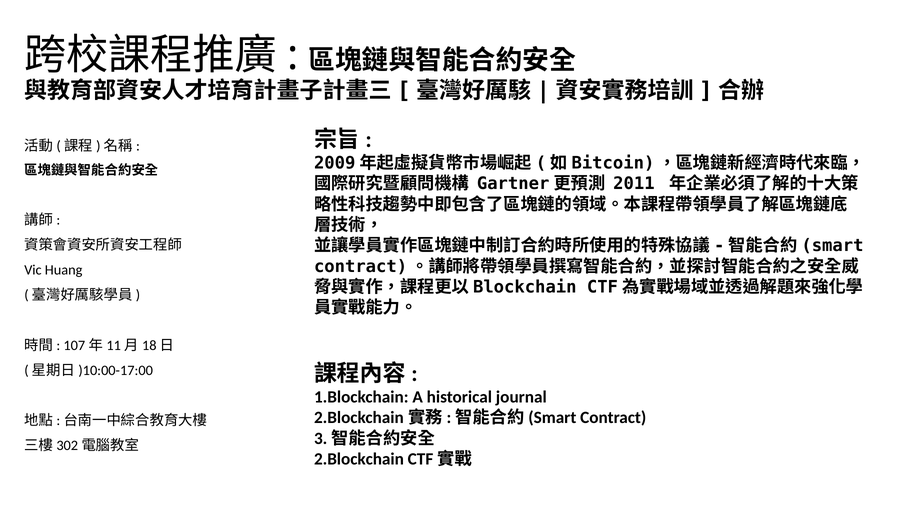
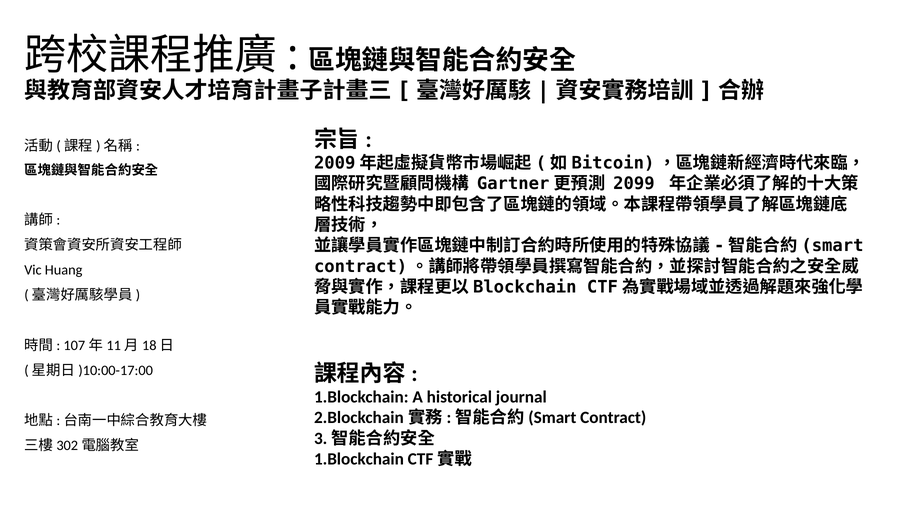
2011: 2011 -> 2099 (634, 184)
2.Blockchain: 2.Blockchain -> 1.Blockchain (359, 459)
